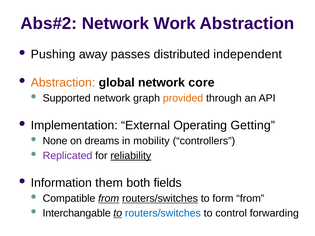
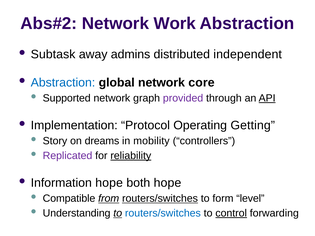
Pushing: Pushing -> Subtask (53, 54)
passes: passes -> admins (131, 54)
Abstraction colour: orange -> blue (63, 83)
provided colour: orange -> purple (183, 98)
API underline: none -> present (267, 98)
External: External -> Protocol (145, 125)
None: None -> Story (55, 141)
Information them: them -> hope (109, 183)
both fields: fields -> hope (167, 183)
form from: from -> level (250, 199)
Interchangable: Interchangable -> Understanding (77, 213)
control underline: none -> present (231, 213)
